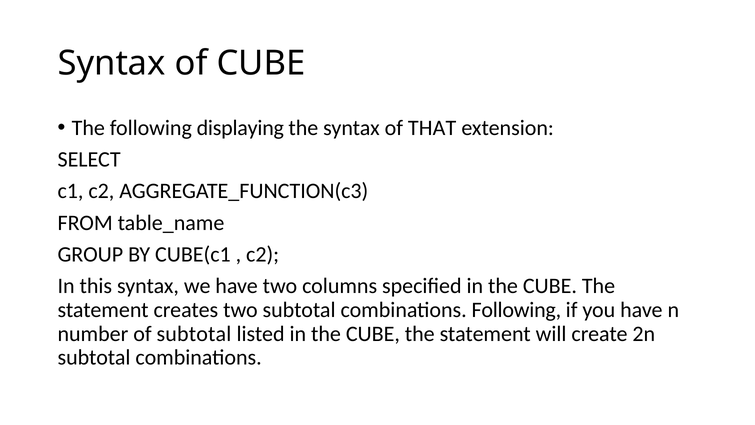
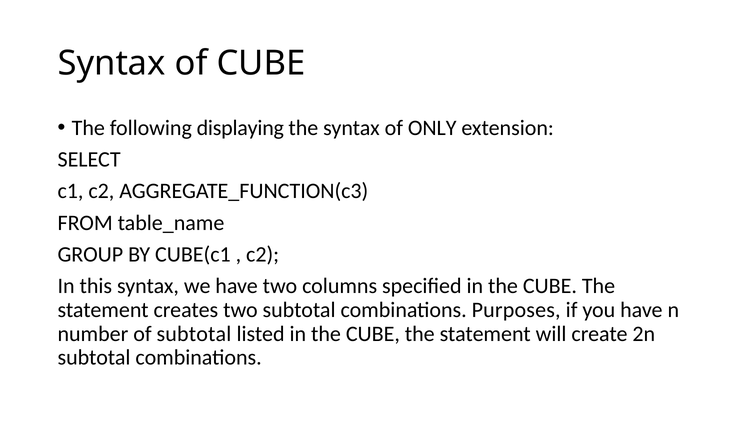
THAT: THAT -> ONLY (432, 128)
combinations Following: Following -> Purposes (516, 310)
